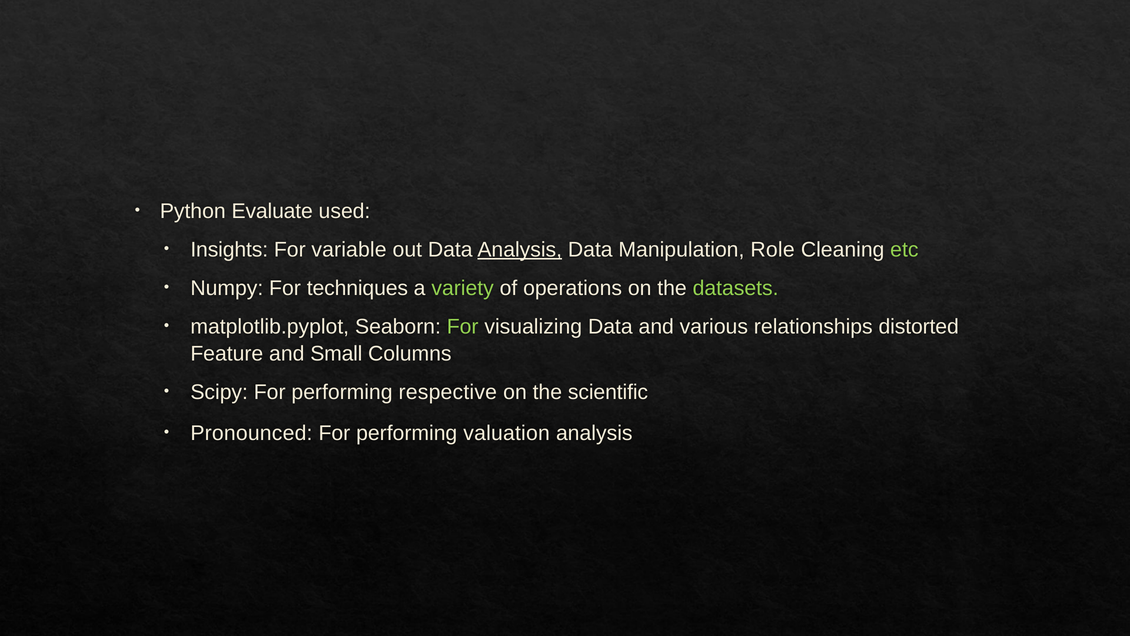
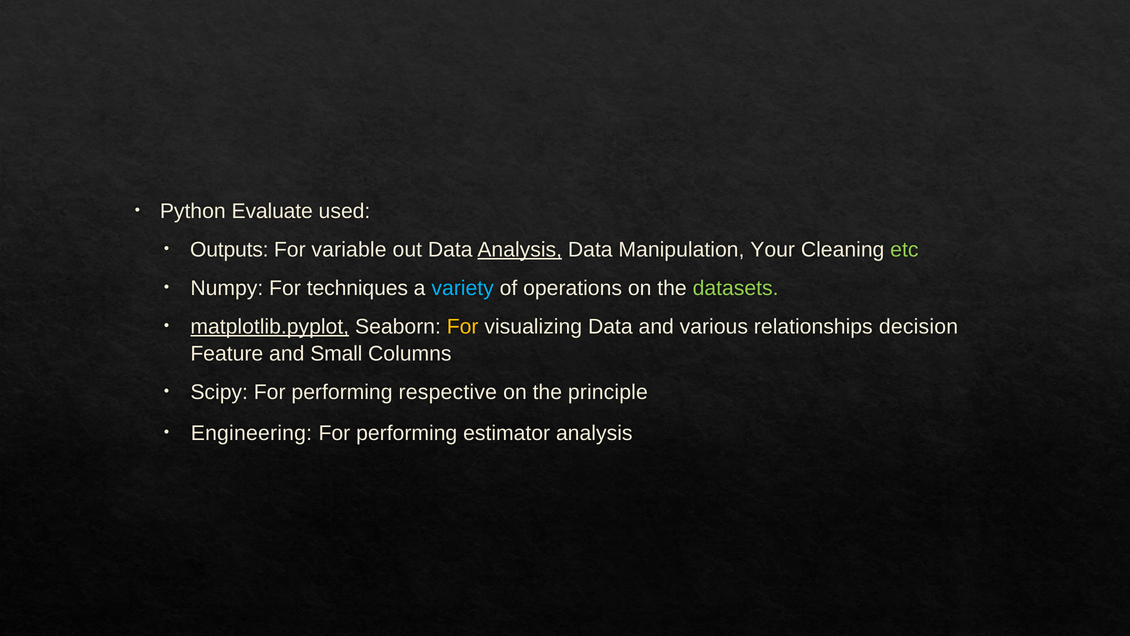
Insights: Insights -> Outputs (229, 249)
Role: Role -> Your (773, 249)
variety colour: light green -> light blue (463, 288)
matplotlib.pyplot underline: none -> present (270, 326)
For colour: light green -> yellow (463, 326)
distorted: distorted -> decision (919, 326)
scientific: scientific -> principle (608, 392)
Pronounced: Pronounced -> Engineering (251, 433)
valuation: valuation -> estimator (507, 433)
